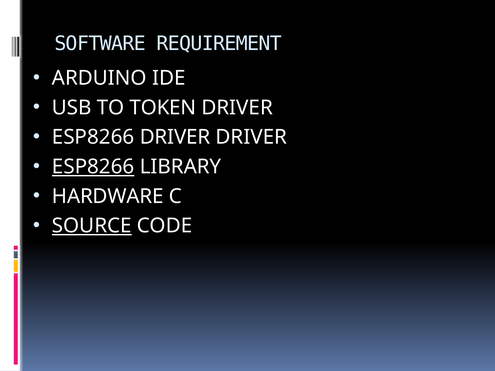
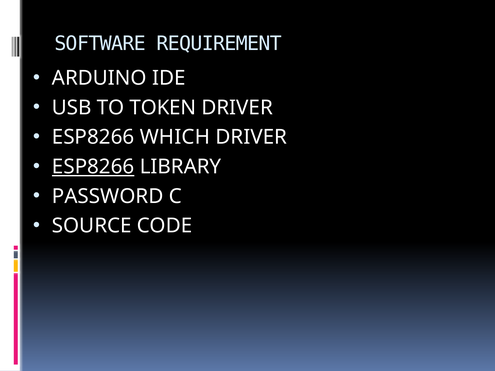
ESP8266 DRIVER: DRIVER -> WHICH (175, 137)
HARDWARE: HARDWARE -> PASSWORD (108, 196)
SOURCE underline: present -> none (92, 226)
